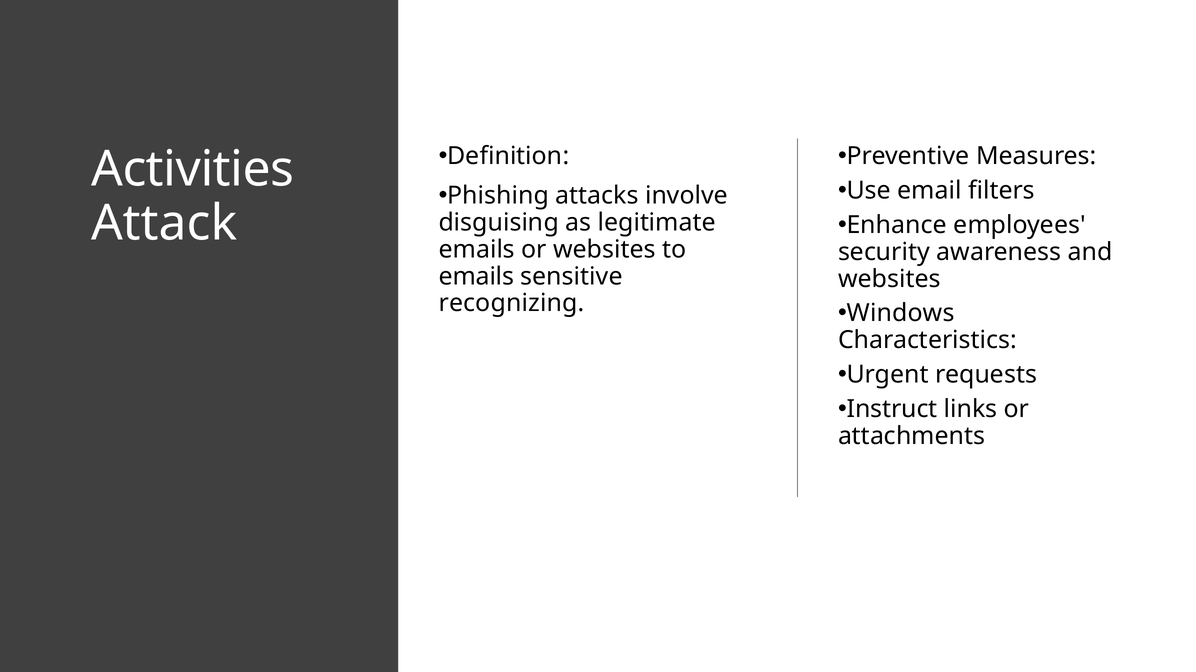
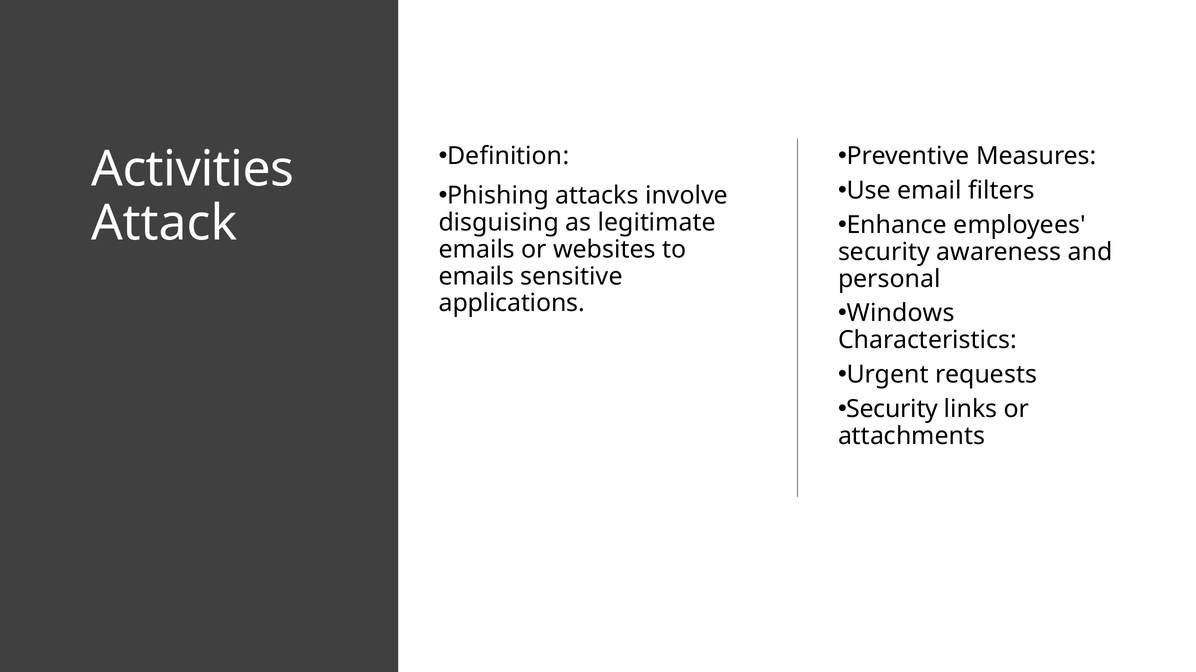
websites: websites -> personal (889, 279)
recognizing: recognizing -> applications (512, 304)
Instruct: Instruct -> Security (892, 409)
